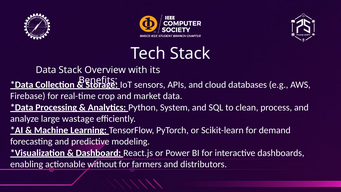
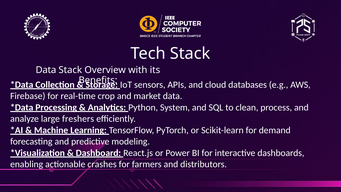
wastage: wastage -> freshers (78, 119)
without: without -> crashes (102, 164)
